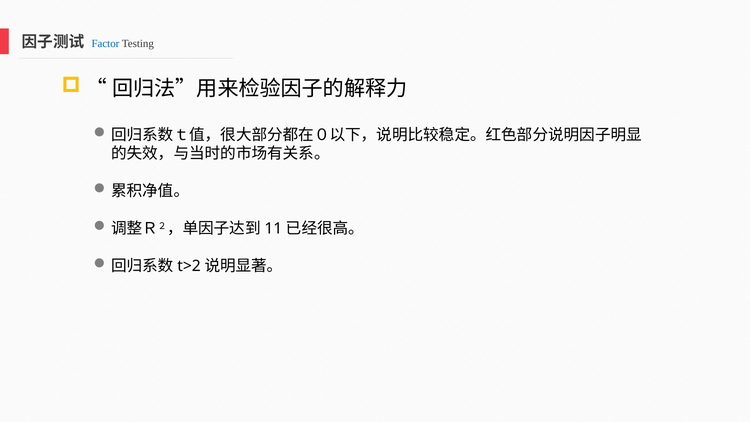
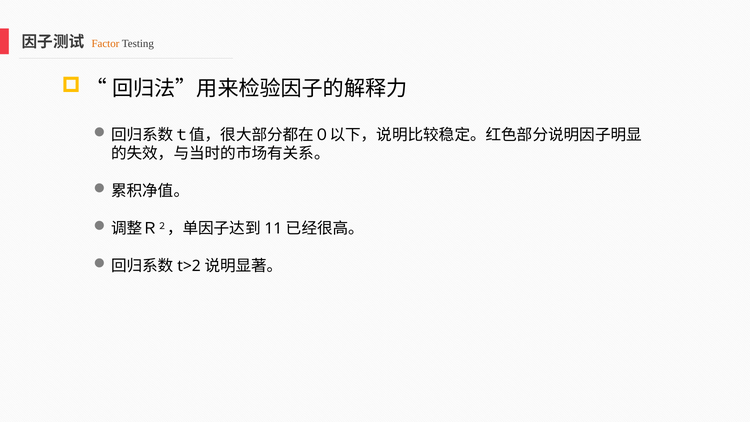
Factor colour: blue -> orange (105, 43)
